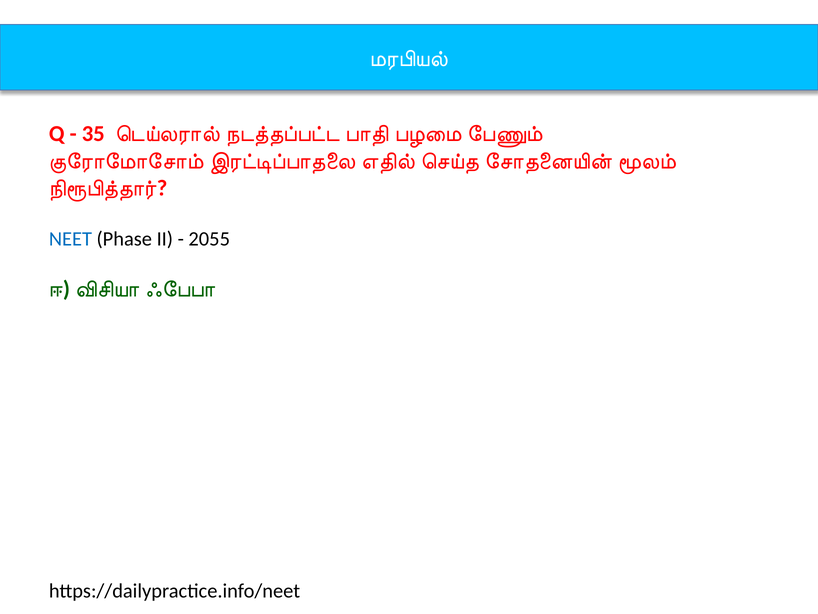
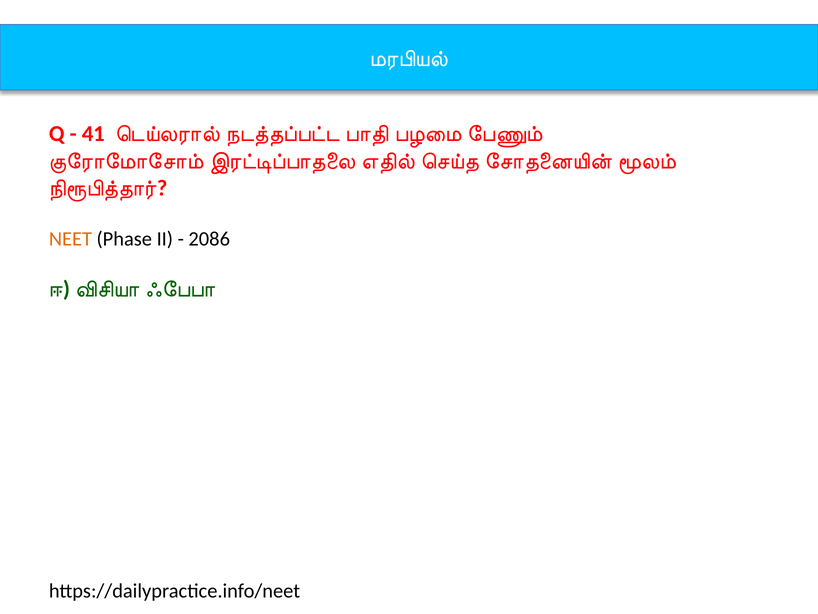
35: 35 -> 41 (93, 134)
NEET colour: blue -> orange (70, 239)
2055: 2055 -> 2086 (209, 239)
